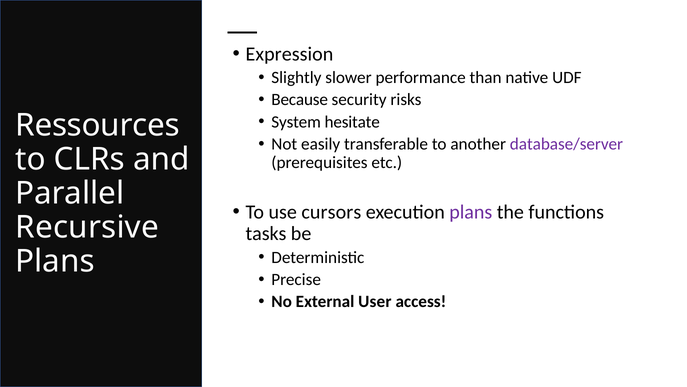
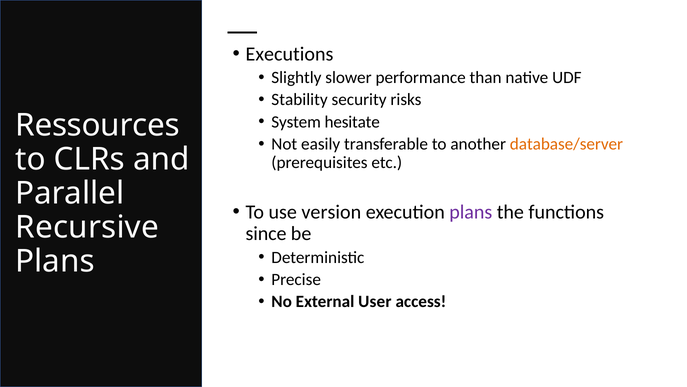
Expression: Expression -> Executions (289, 54)
Because: Because -> Stability (300, 100)
database/server colour: purple -> orange (566, 144)
cursors: cursors -> version (331, 212)
tasks: tasks -> since (266, 233)
